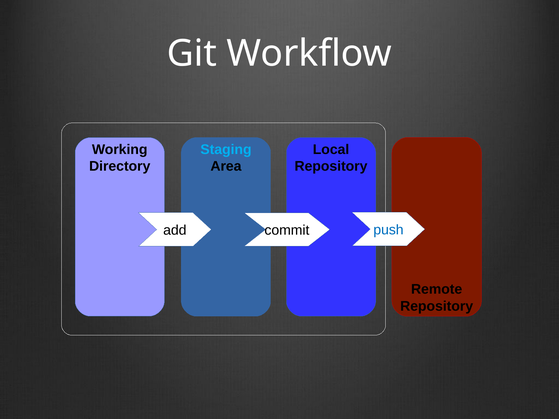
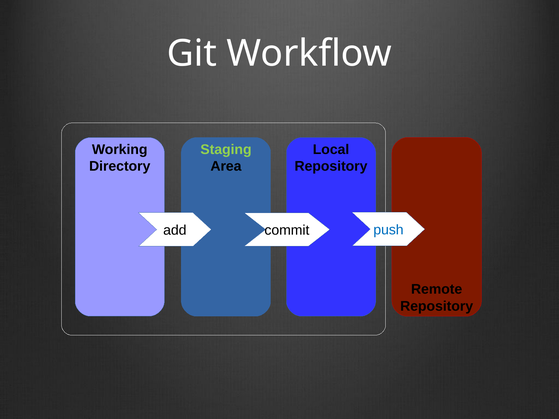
Staging colour: light blue -> light green (226, 150)
